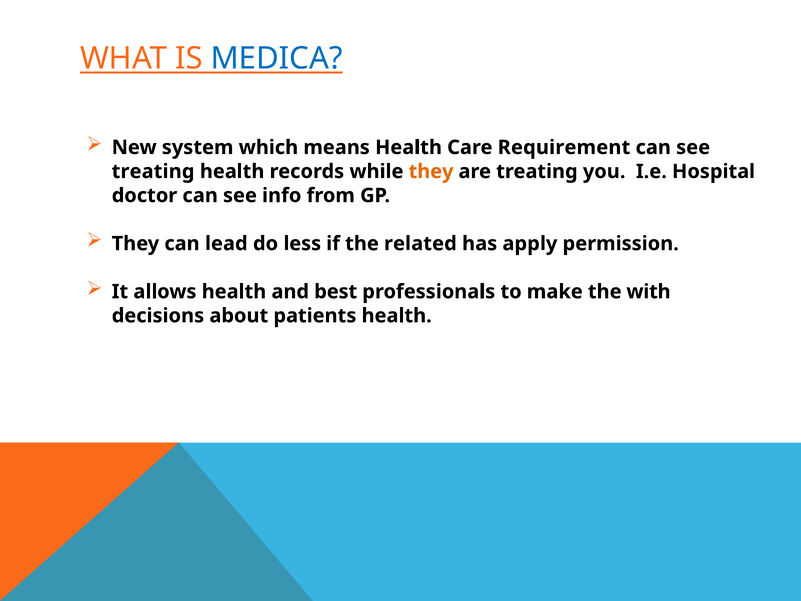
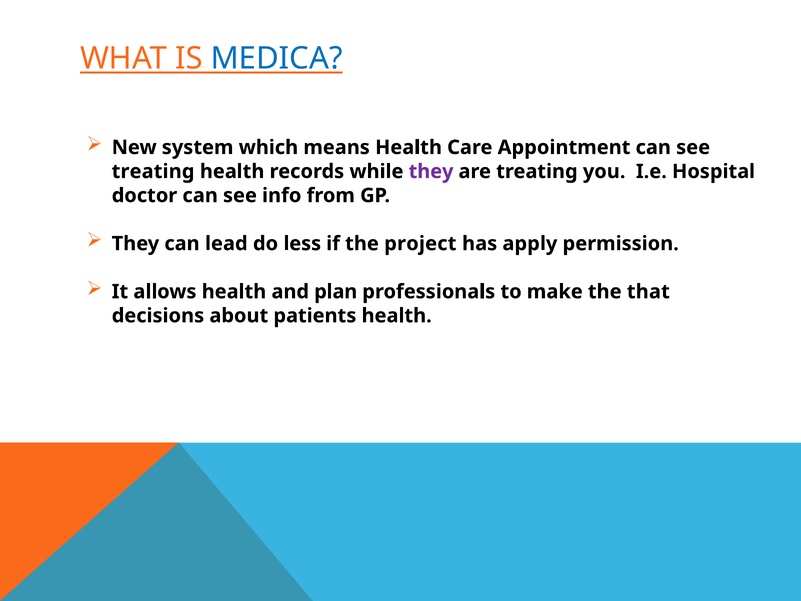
Requirement: Requirement -> Appointment (564, 147)
they colour: orange -> purple (431, 171)
related: related -> project (420, 243)
best: best -> plan (336, 292)
with: with -> that (648, 292)
